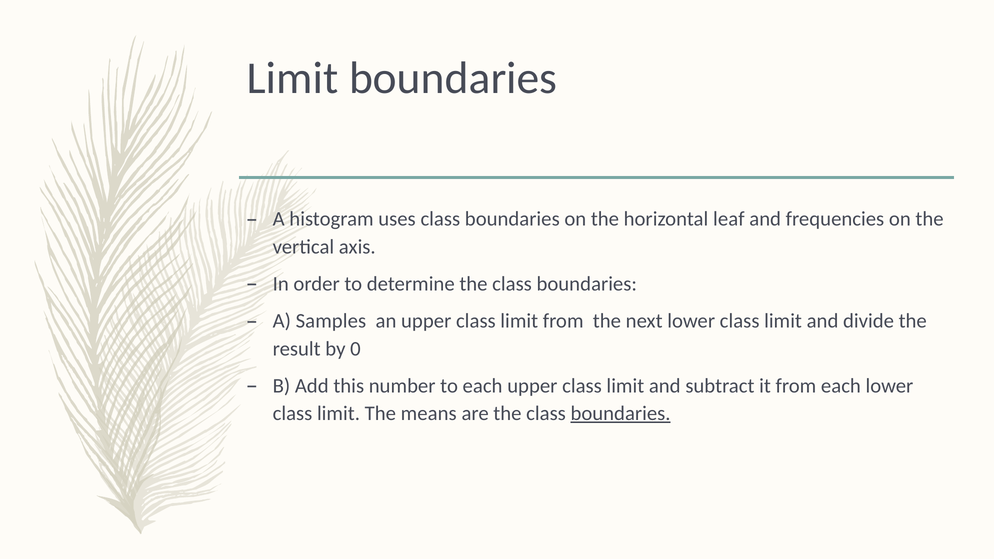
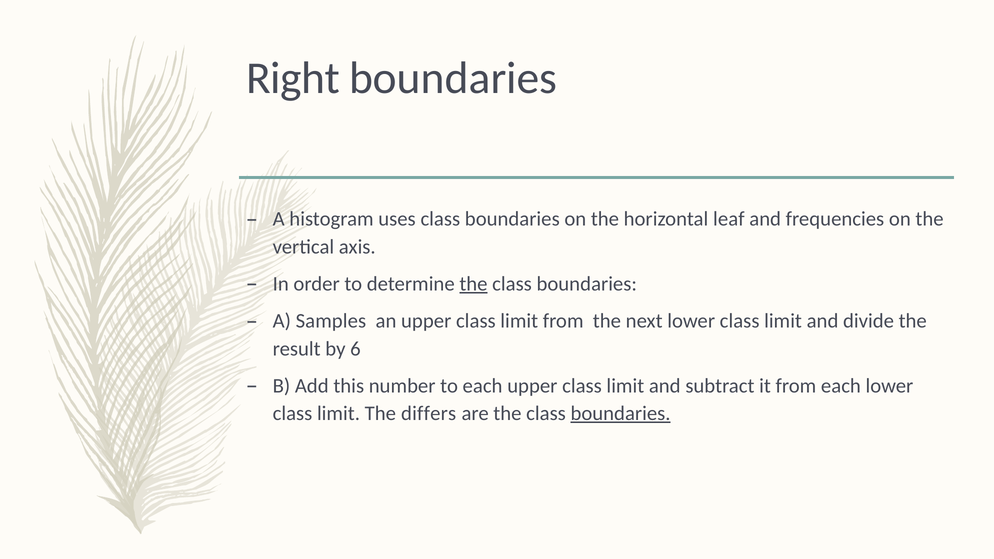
Limit: Limit -> Right (293, 78)
the underline: none -> present (473, 284)
0: 0 -> 6 (355, 349)
means: means -> differs (429, 414)
